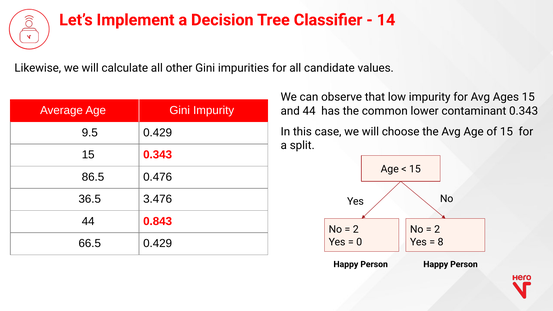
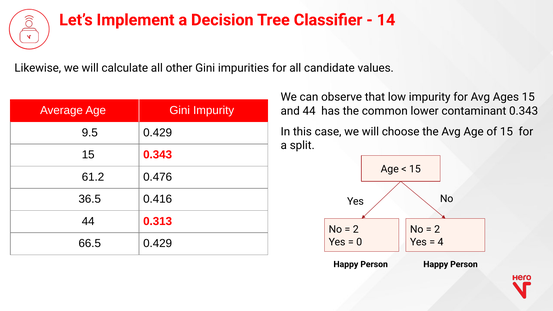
86.5: 86.5 -> 61.2 (93, 177)
3.476: 3.476 -> 0.416 (158, 199)
0.843: 0.843 -> 0.313 (158, 221)
8: 8 -> 4 (441, 242)
